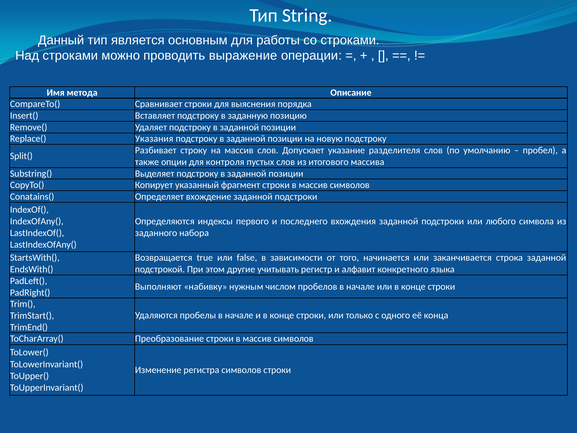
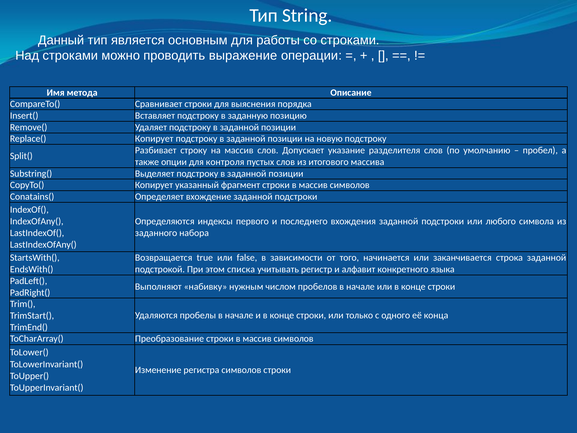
Replace( Указания: Указания -> Копирует (154, 139)
другие: другие -> списка (241, 269)
